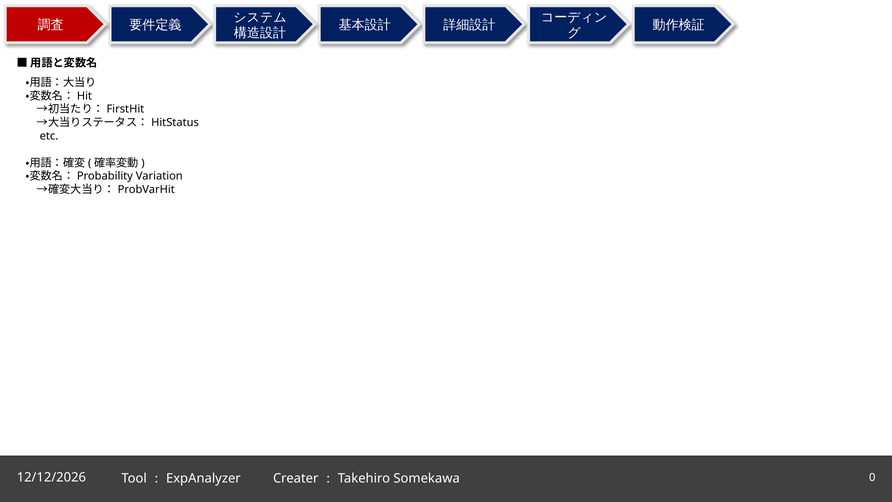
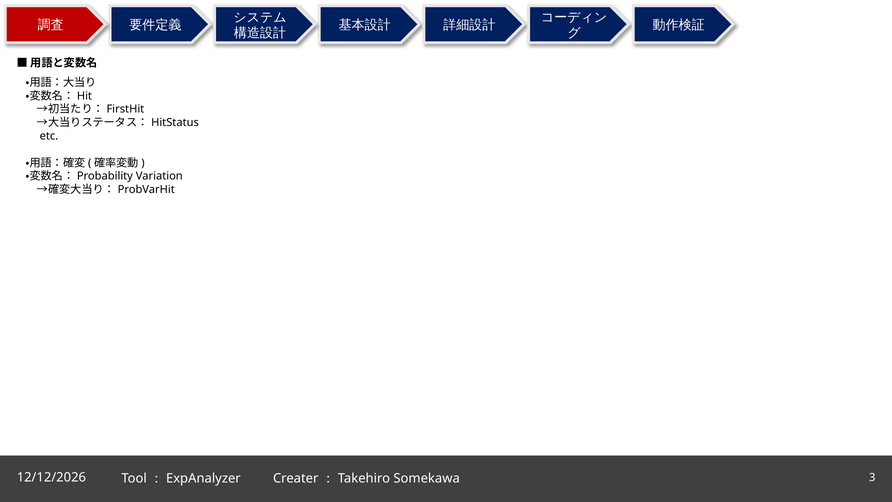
0: 0 -> 3 (872, 477)
